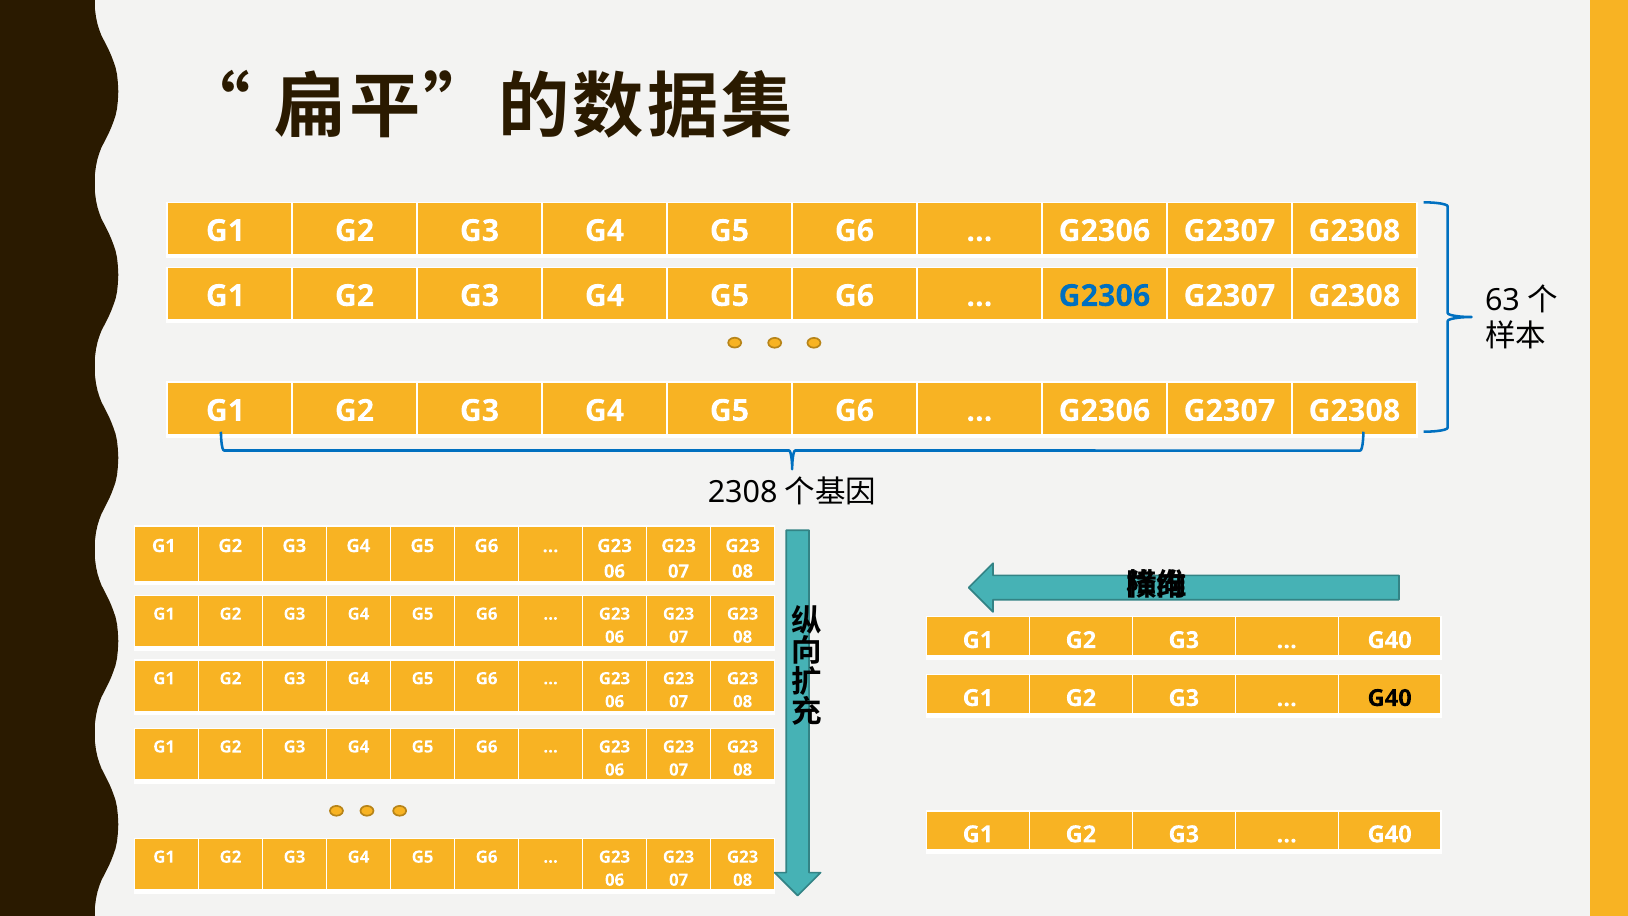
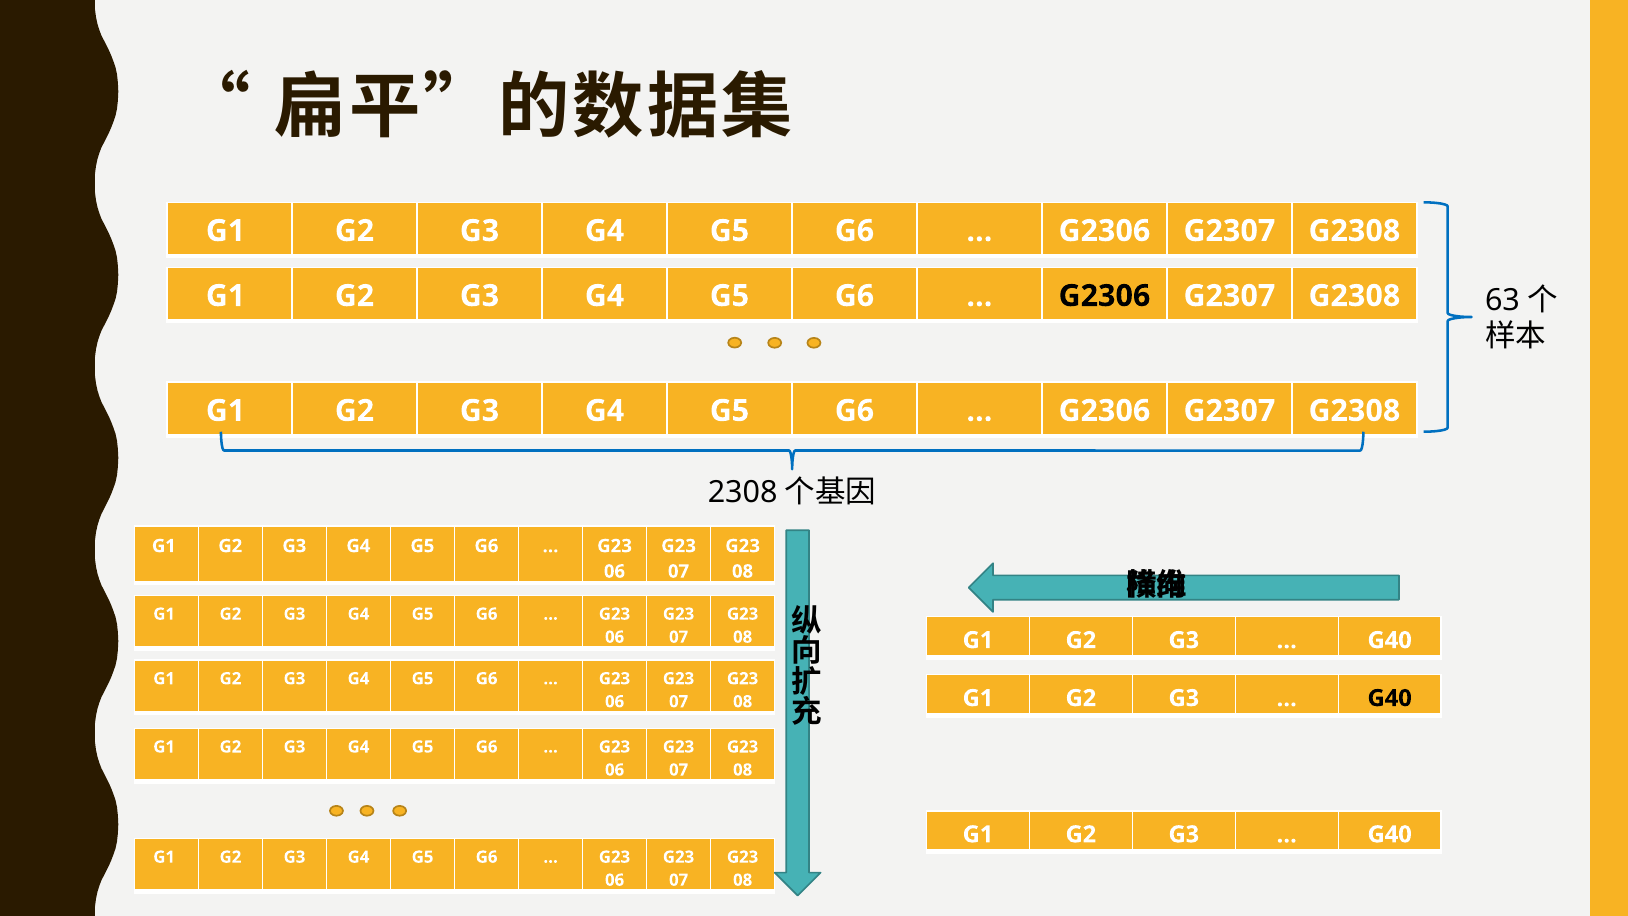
G2306 colour: blue -> black (1104, 296)
